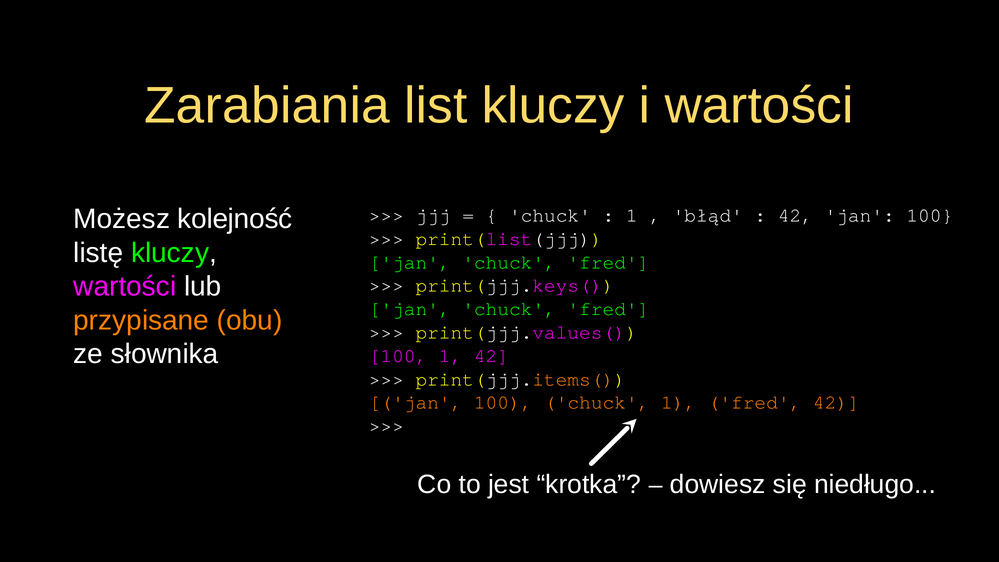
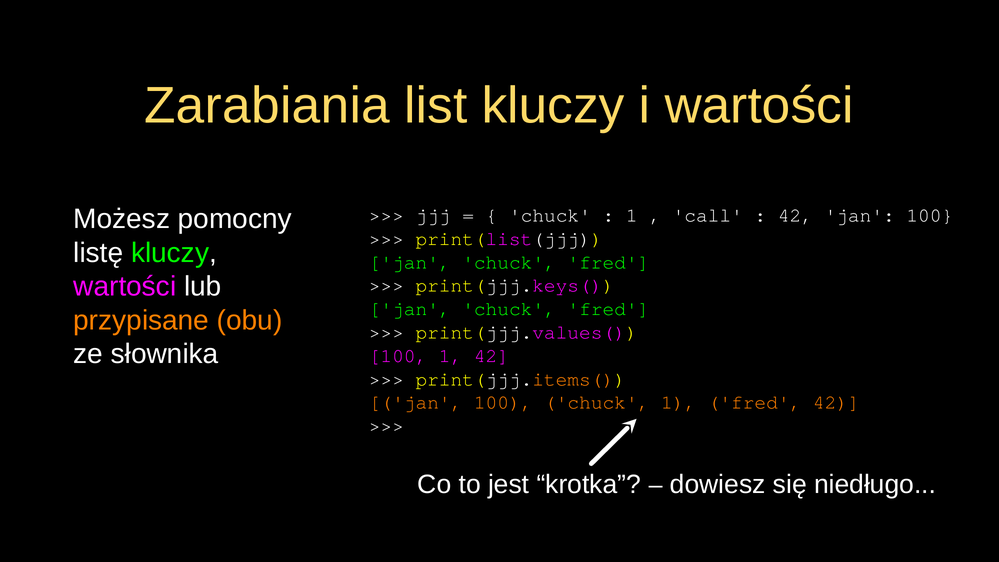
kolejność: kolejność -> pomocny (235, 219)
błąd: błąd -> call (708, 215)
